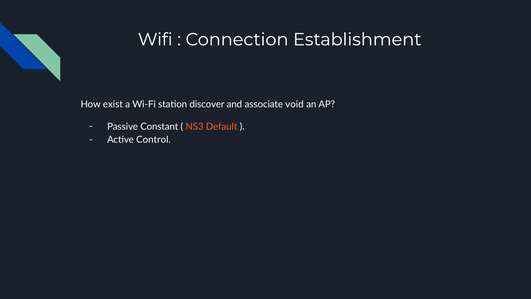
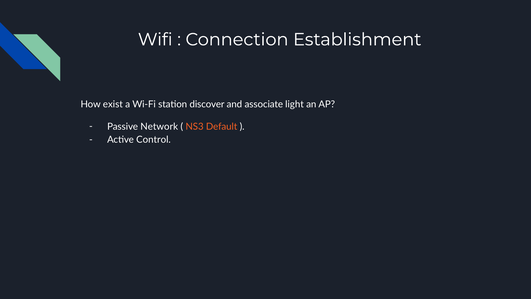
void: void -> light (295, 104)
Constant: Constant -> Network (159, 126)
